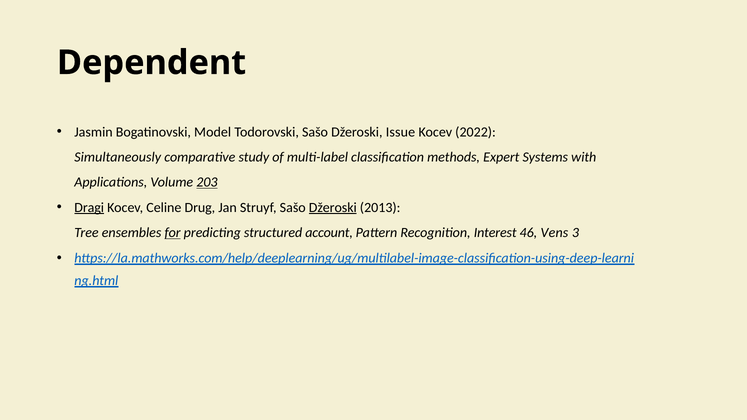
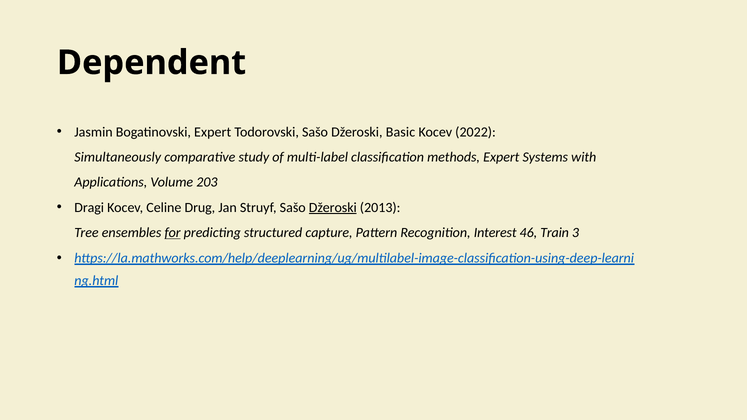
Bogatinovski Model: Model -> Expert (213, 132)
Issue: Issue -> Basic (401, 132)
203 underline: present -> none (207, 182)
Dragi underline: present -> none (89, 208)
account: account -> capture (329, 233)
Vens: Vens -> Train (555, 233)
